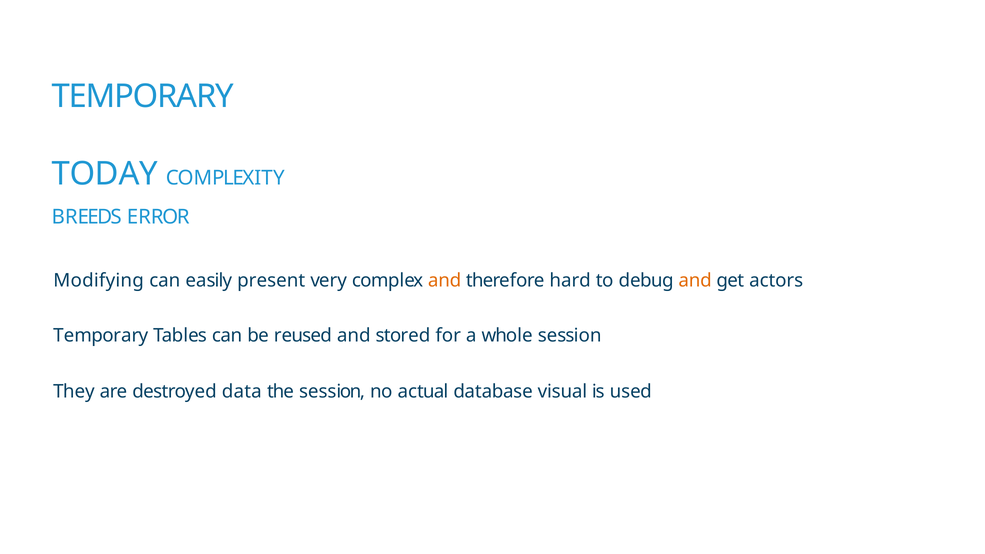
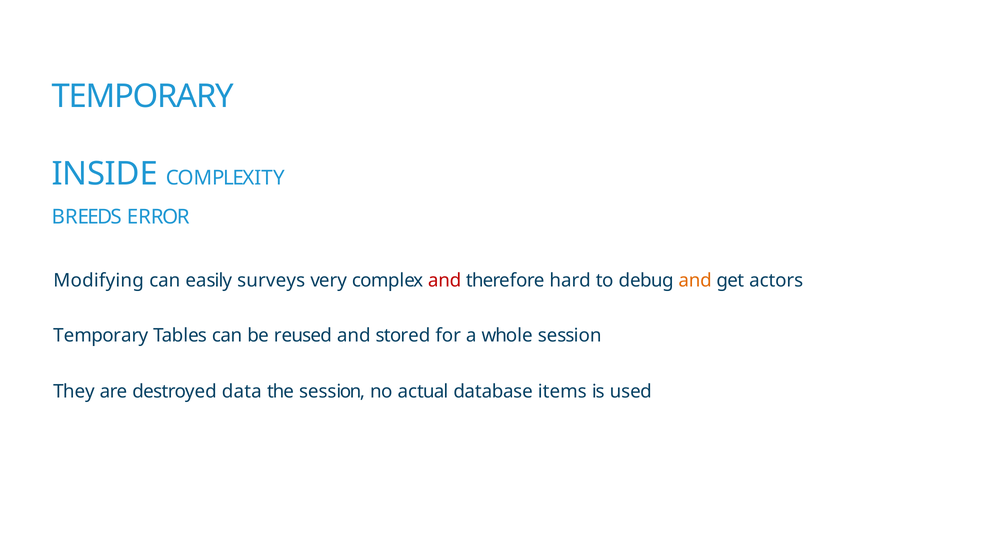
TODAY: TODAY -> INSIDE (105, 174)
present: present -> surveys (271, 281)
and colour: orange -> red (445, 281)
visual: visual -> items (562, 392)
